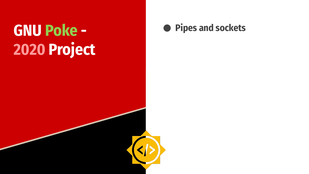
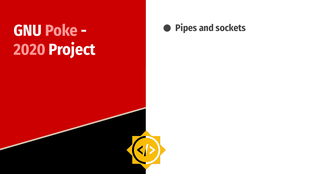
Poke colour: light green -> pink (61, 31)
